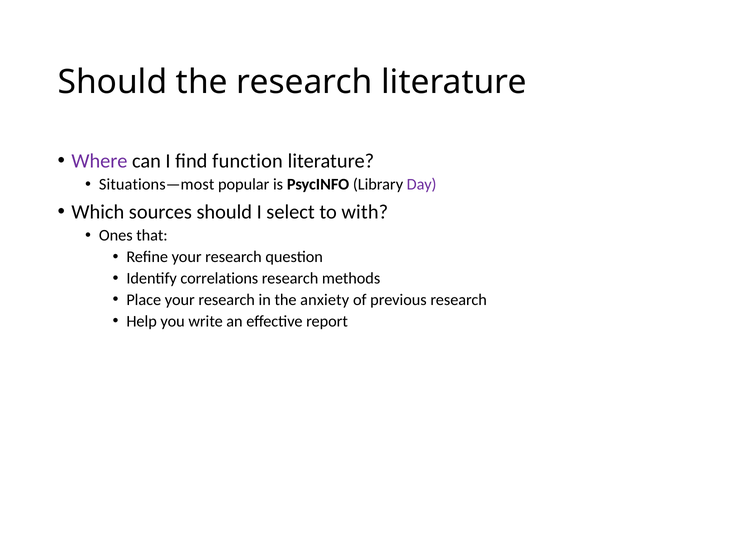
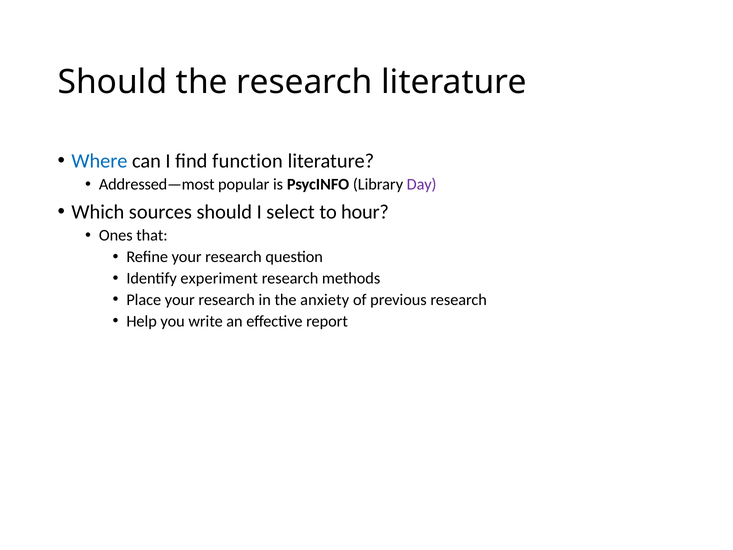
Where colour: purple -> blue (99, 161)
Situations—most: Situations—most -> Addressed—most (157, 184)
with: with -> hour (365, 212)
correlations: correlations -> experiment (219, 278)
